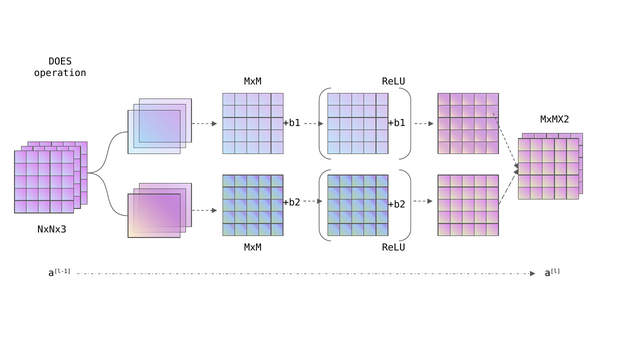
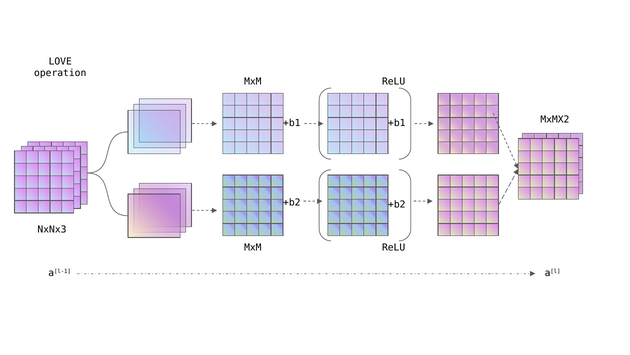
DOES: DOES -> LOVE (60, 62)
